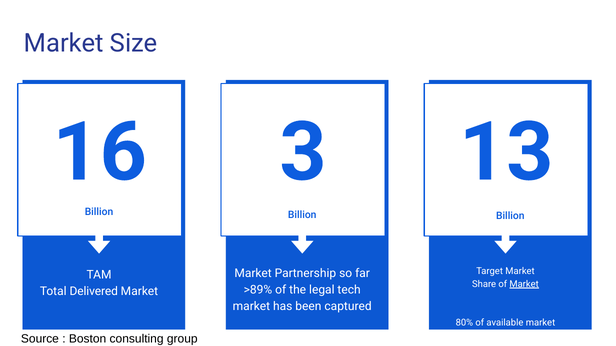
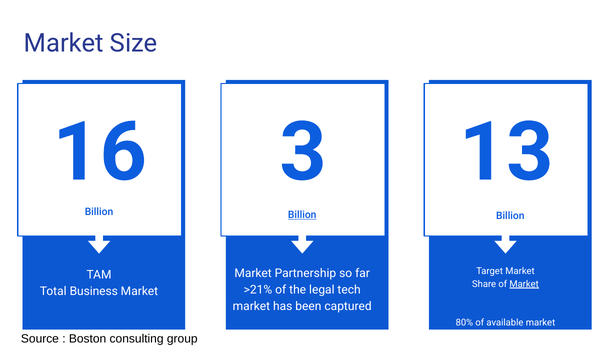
Billion underline: none -> present (302, 215)
>89%: >89% -> >21% (258, 290)
Delivered: Delivered -> Business (94, 292)
